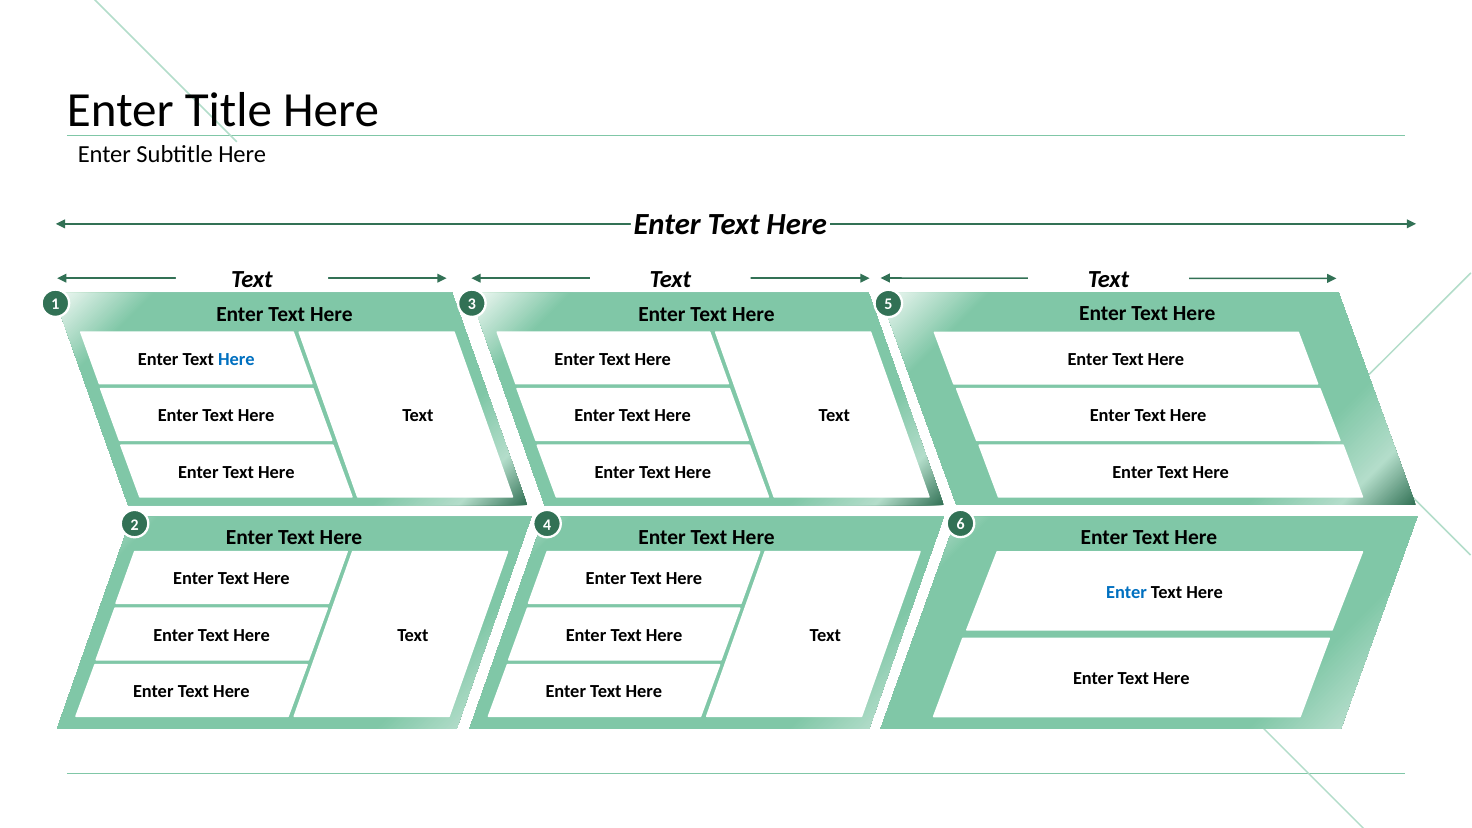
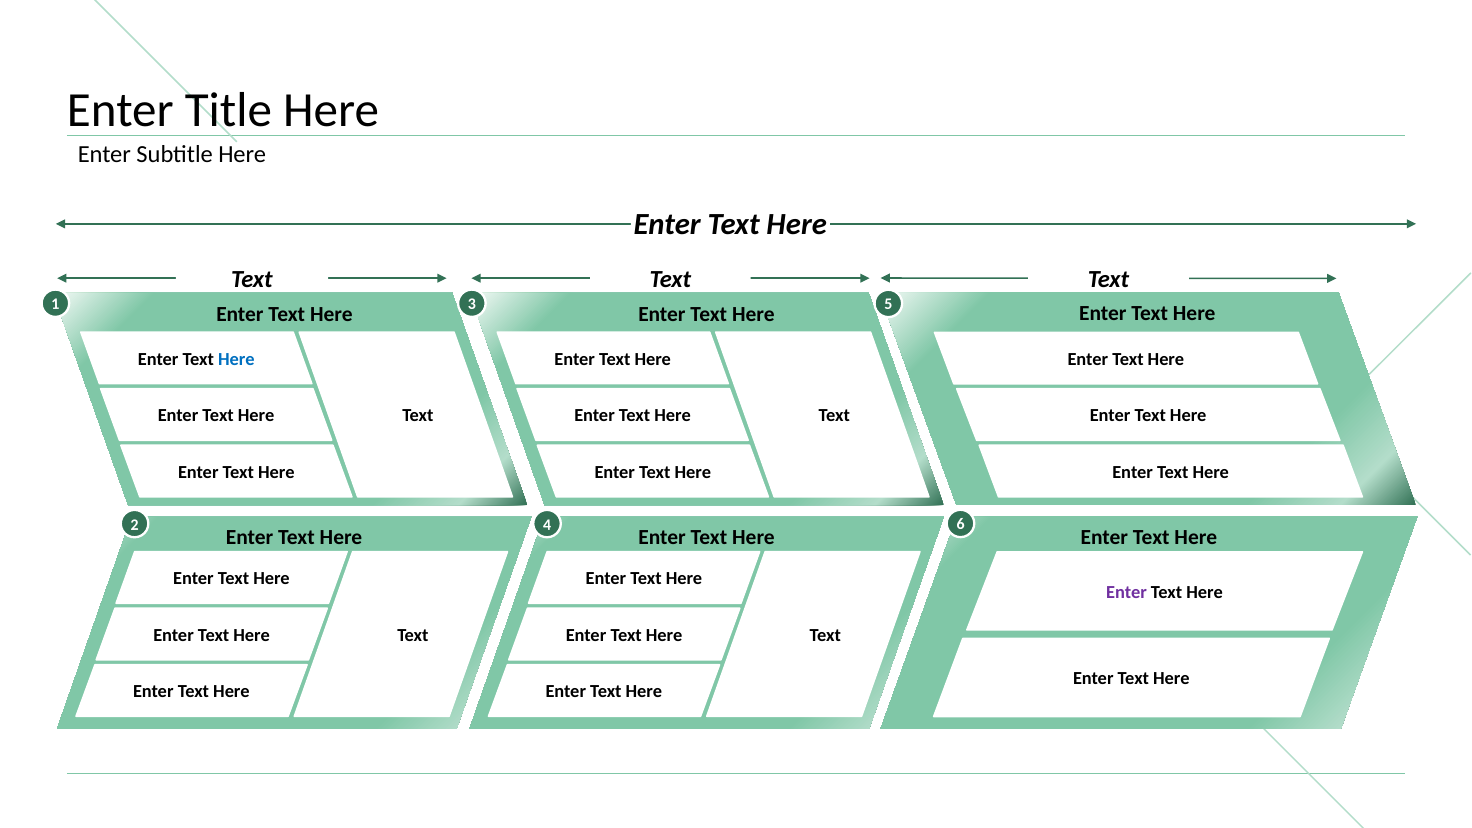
Enter colour: blue -> purple (1127, 592)
